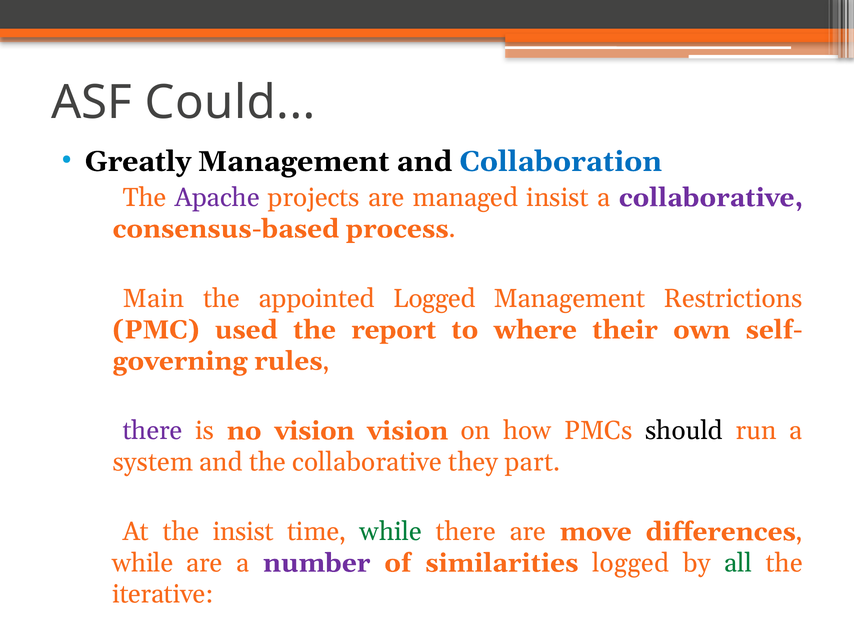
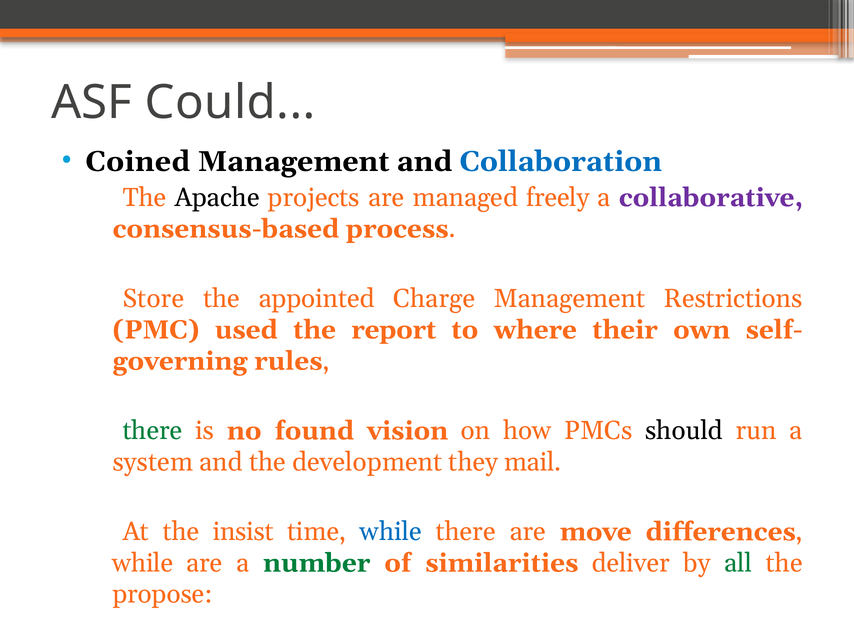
Greatly: Greatly -> Coined (138, 162)
Apache colour: purple -> black (217, 198)
managed insist: insist -> freely (558, 198)
Main: Main -> Store (153, 299)
appointed Logged: Logged -> Charge (434, 299)
there colour: purple -> green (153, 431)
no vision: vision -> found (314, 431)
the collaborative: collaborative -> development (367, 462)
part: part -> mail (533, 462)
while colour: green -> blue (391, 532)
number colour: purple -> green (317, 563)
similarities logged: logged -> deliver (631, 563)
iterative: iterative -> propose (163, 595)
